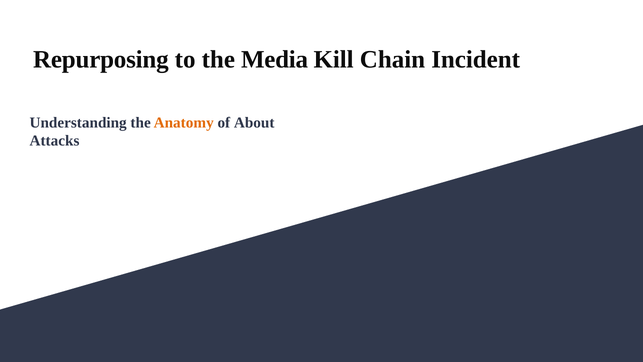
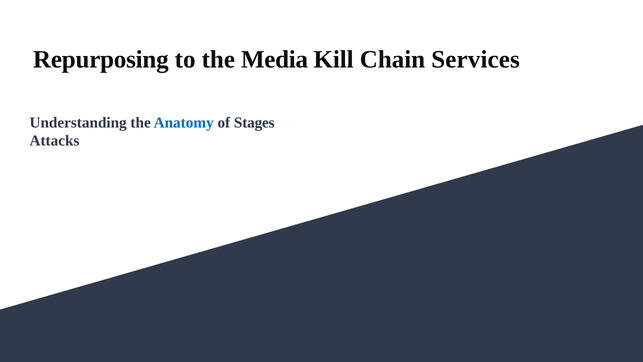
Incident: Incident -> Services (476, 60)
Anatomy colour: orange -> blue (184, 123)
About: About -> Stages (254, 123)
